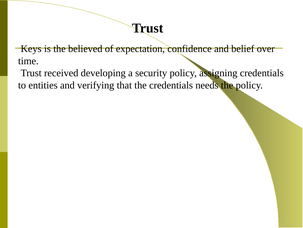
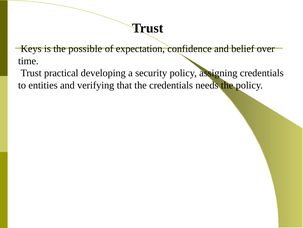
believed: believed -> possible (85, 49)
received: received -> practical (61, 73)
